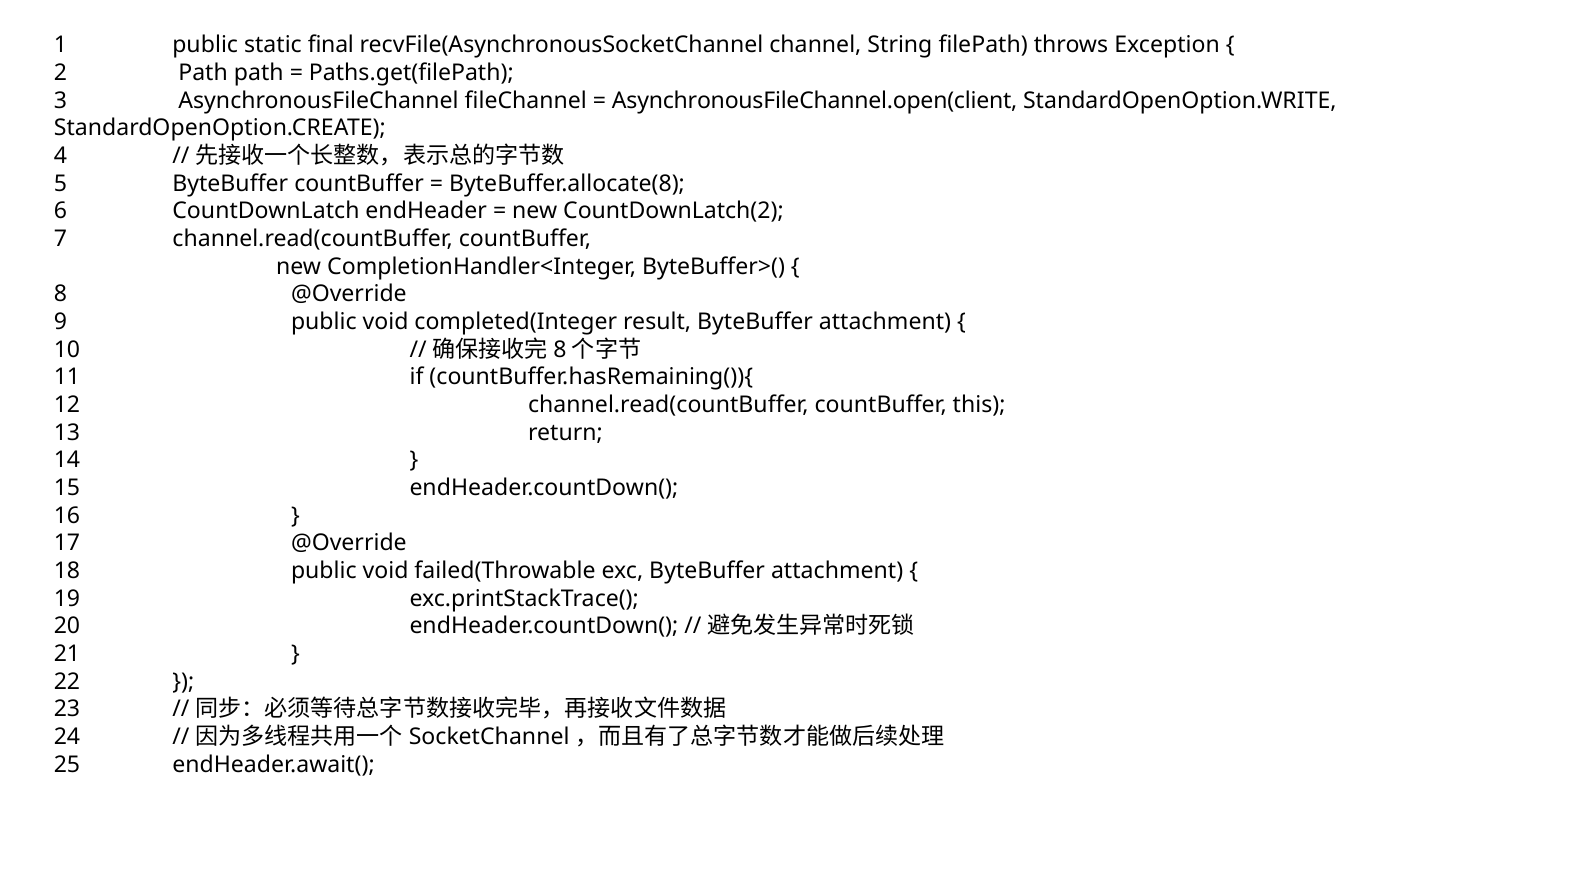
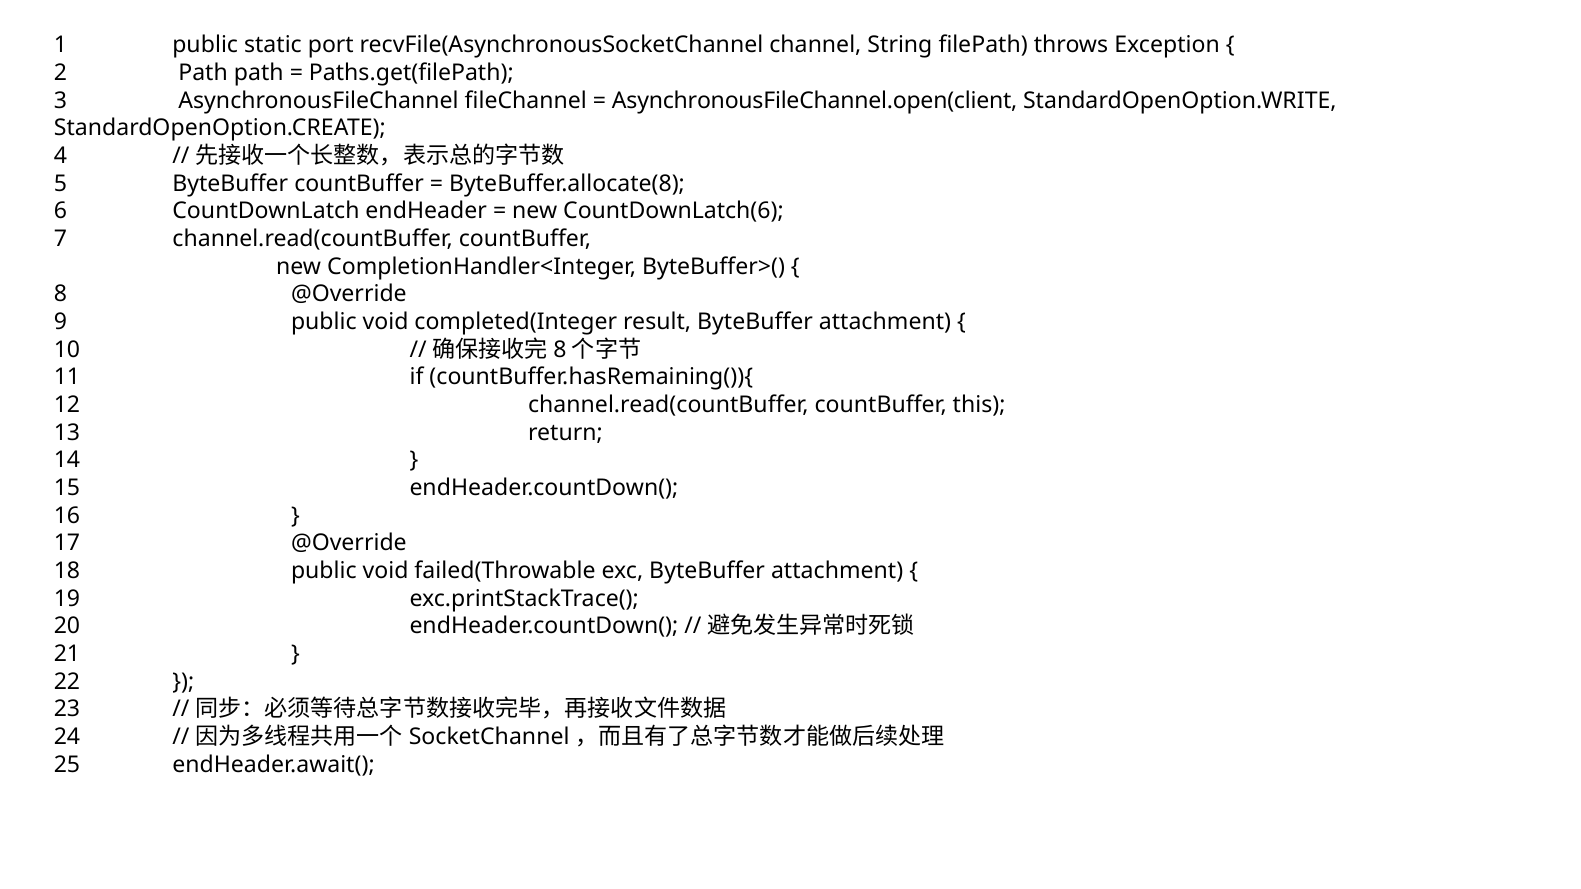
final: final -> port (331, 45)
CountDownLatch(2: CountDownLatch(2 -> CountDownLatch(6 (673, 211)
